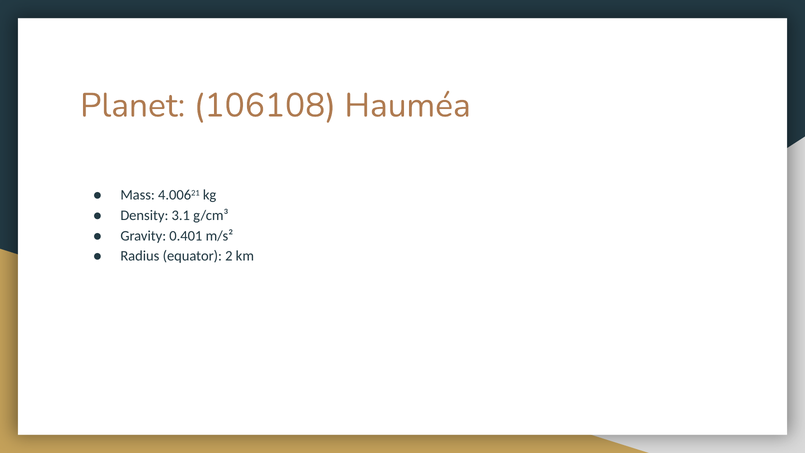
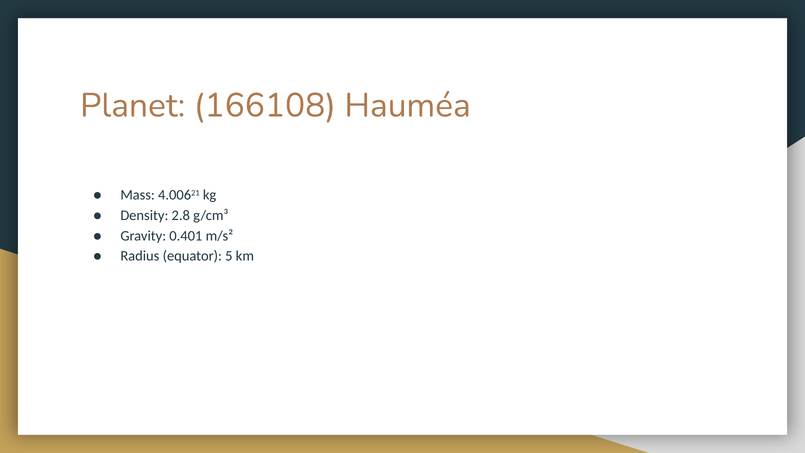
106108: 106108 -> 166108 (265, 105)
3.1: 3.1 -> 2.8 (181, 215)
2: 2 -> 5 (229, 256)
